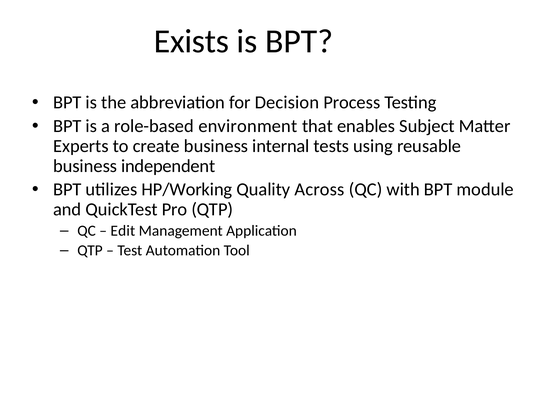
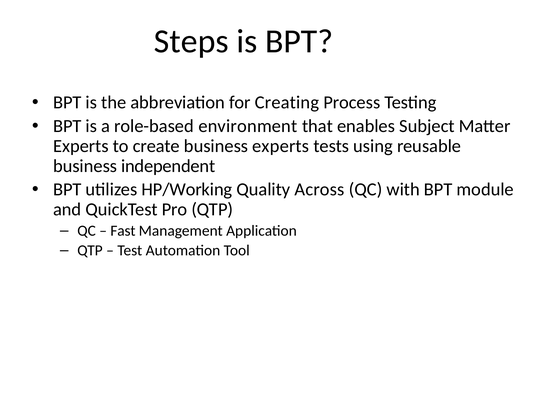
Exists: Exists -> Steps (191, 42)
Decision: Decision -> Creating (287, 103)
business internal: internal -> experts (281, 146)
Edit: Edit -> Fast (123, 231)
